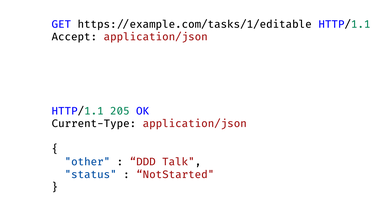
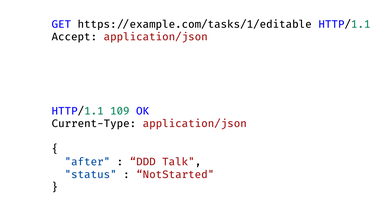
205: 205 -> 109 (120, 111)
other: other -> after (87, 161)
